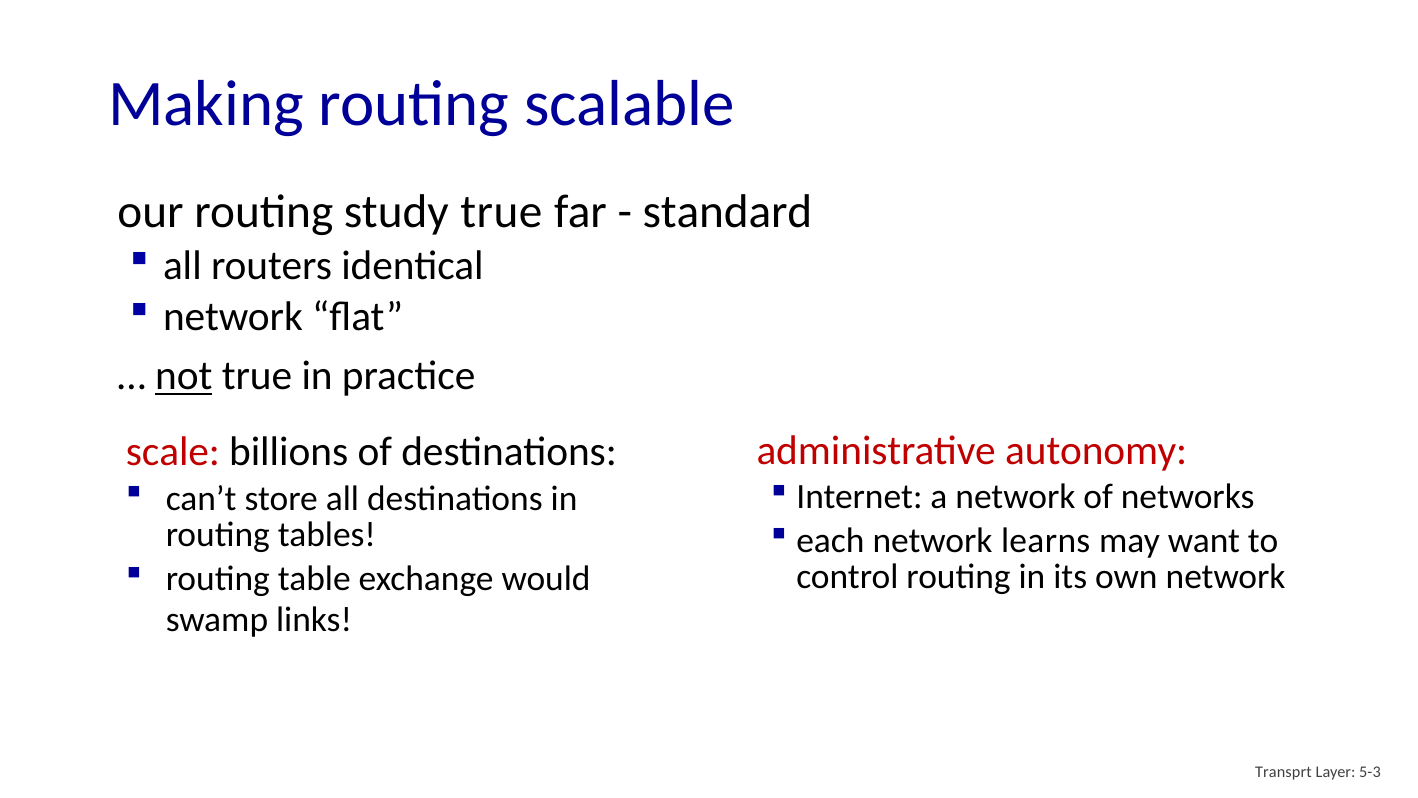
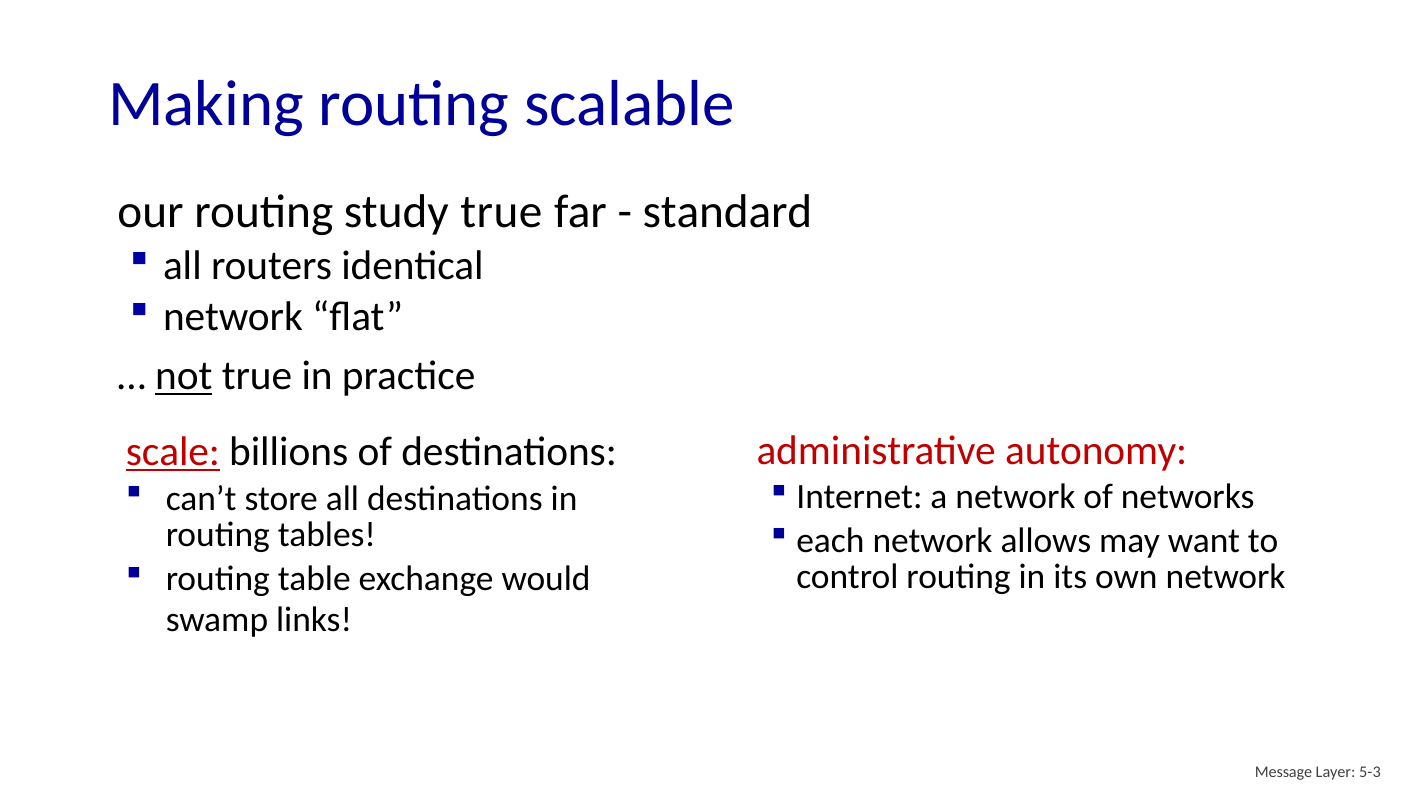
scale underline: none -> present (173, 452)
learns: learns -> allows (1046, 540)
Transprt: Transprt -> Message (1284, 771)
